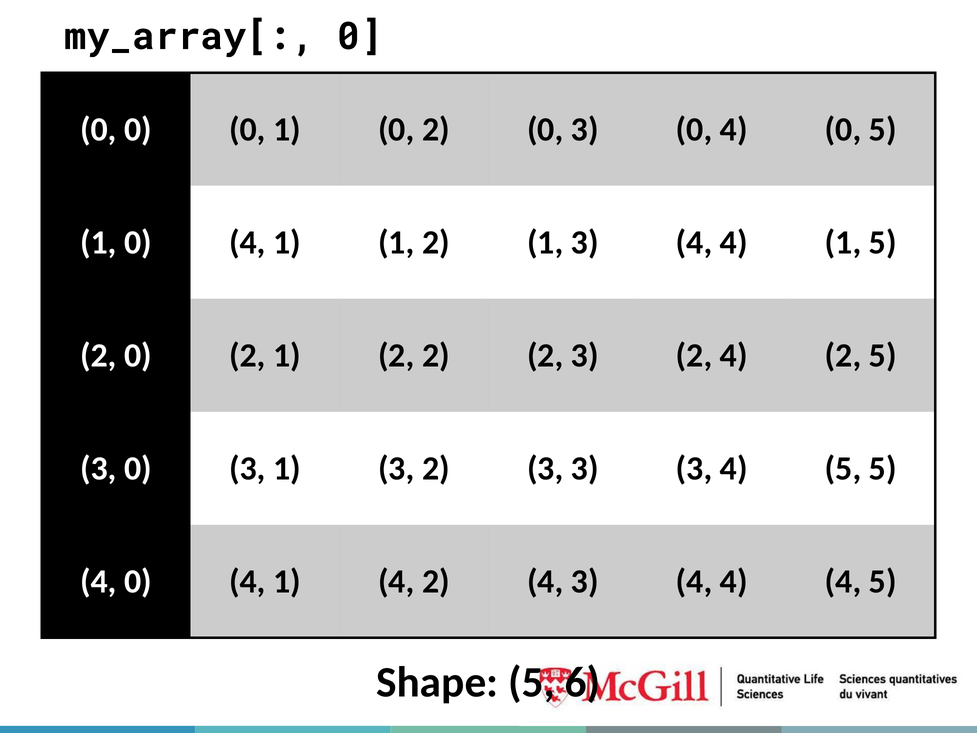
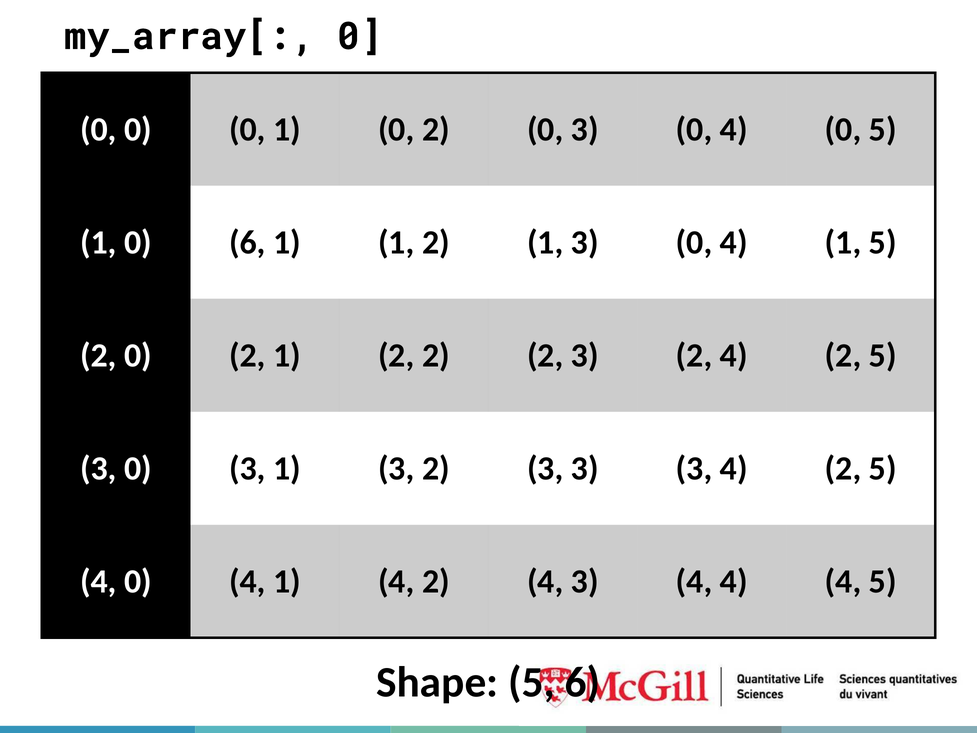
1 0 4: 4 -> 6 (247, 242)
1 3 4: 4 -> 0 (694, 242)
3 4 5: 5 -> 2 (843, 468)
